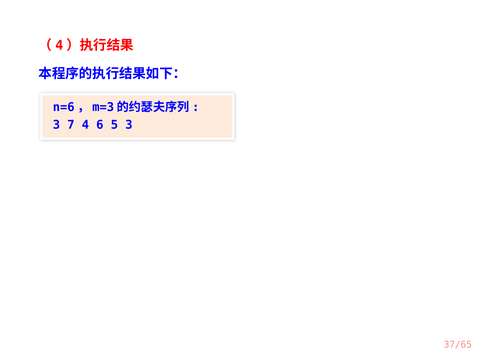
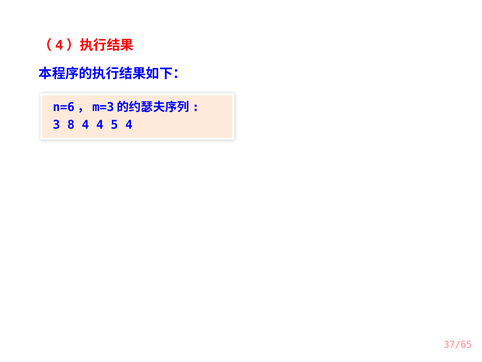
7: 7 -> 8 (71, 125)
4 6: 6 -> 4 (100, 125)
5 3: 3 -> 4 (129, 125)
